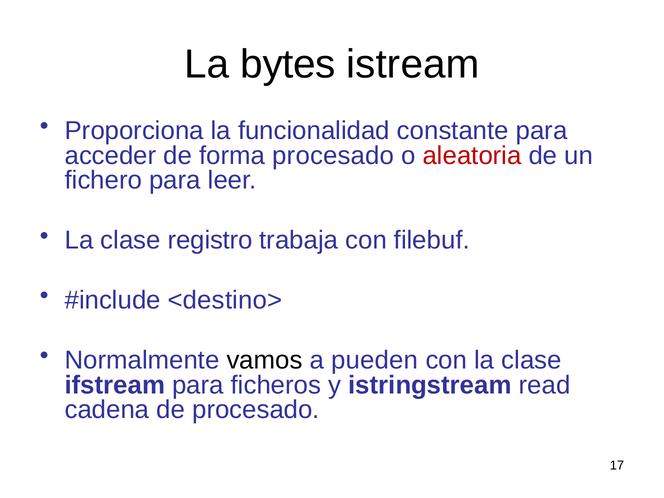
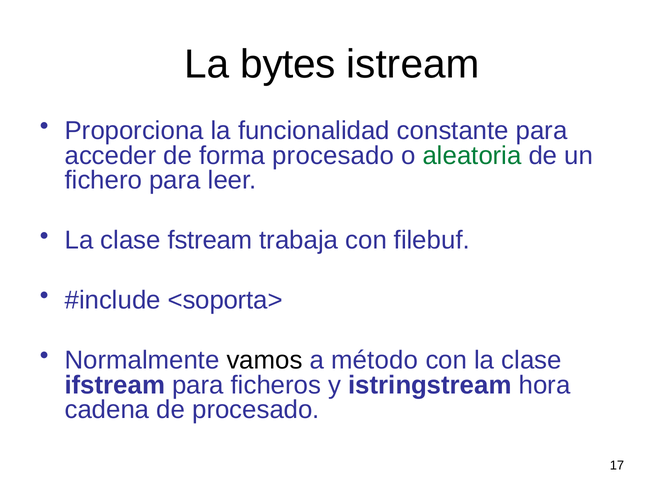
aleatoria colour: red -> green (472, 156)
registro: registro -> fstream (210, 240)
<destino>: <destino> -> <soporta> (225, 300)
pueden: pueden -> método (375, 360)
read: read -> hora (545, 385)
